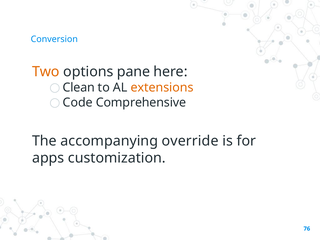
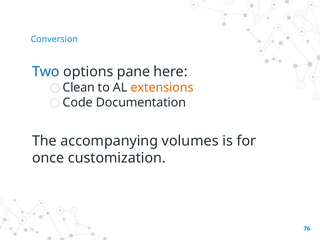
Two colour: orange -> blue (46, 72)
Comprehensive: Comprehensive -> Documentation (141, 102)
override: override -> volumes (190, 141)
apps: apps -> once (48, 158)
